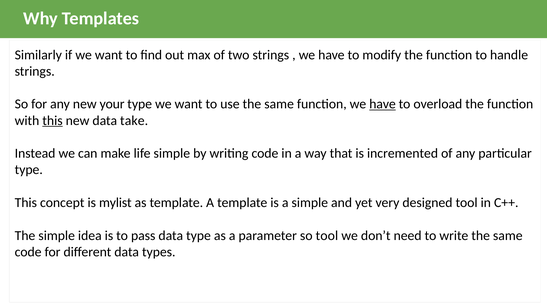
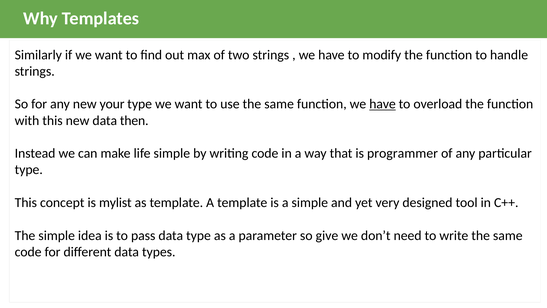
this underline: present -> none (53, 120)
take: take -> then (134, 120)
incremented: incremented -> programmer (402, 153)
so tool: tool -> give (327, 235)
